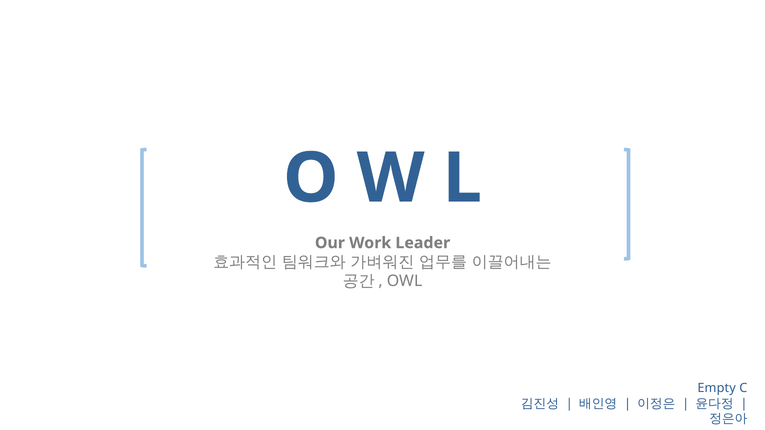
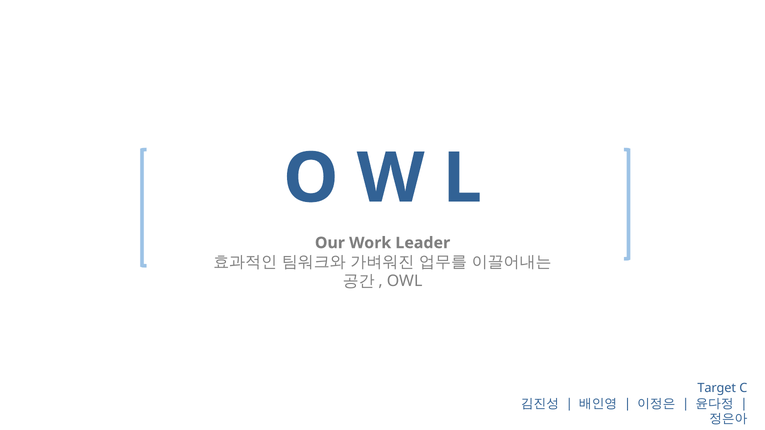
Empty: Empty -> Target (717, 388)
